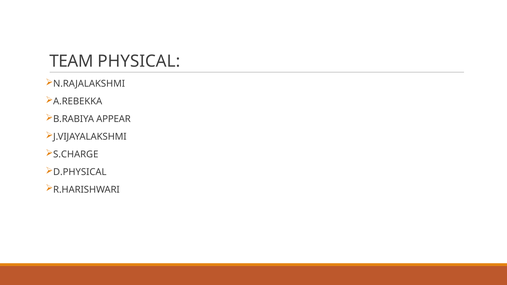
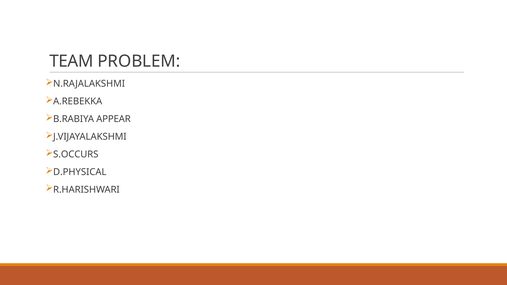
PHYSICAL: PHYSICAL -> PROBLEM (139, 61)
S.CHARGE: S.CHARGE -> S.OCCURS (76, 154)
